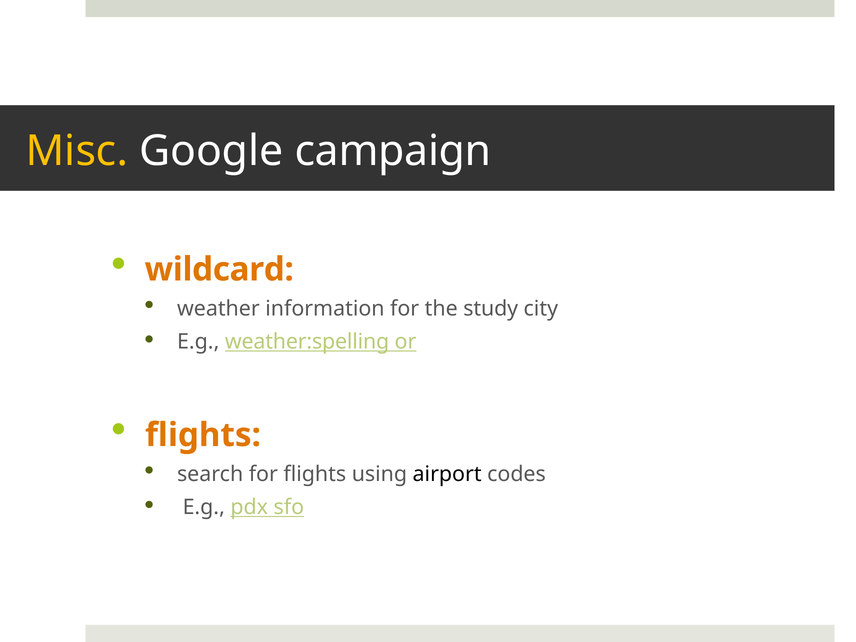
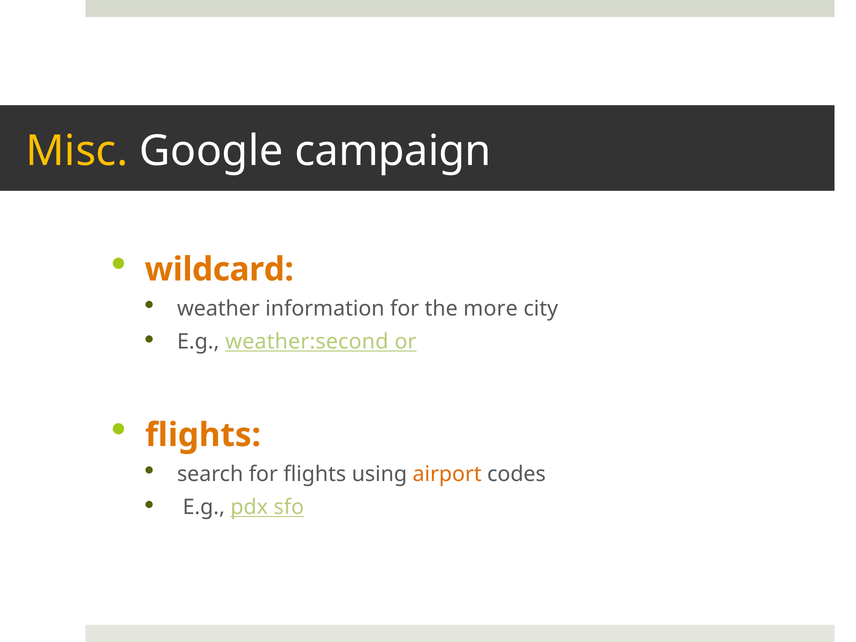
study: study -> more (491, 309)
weather:spelling: weather:spelling -> weather:second (307, 341)
airport colour: black -> orange (447, 474)
